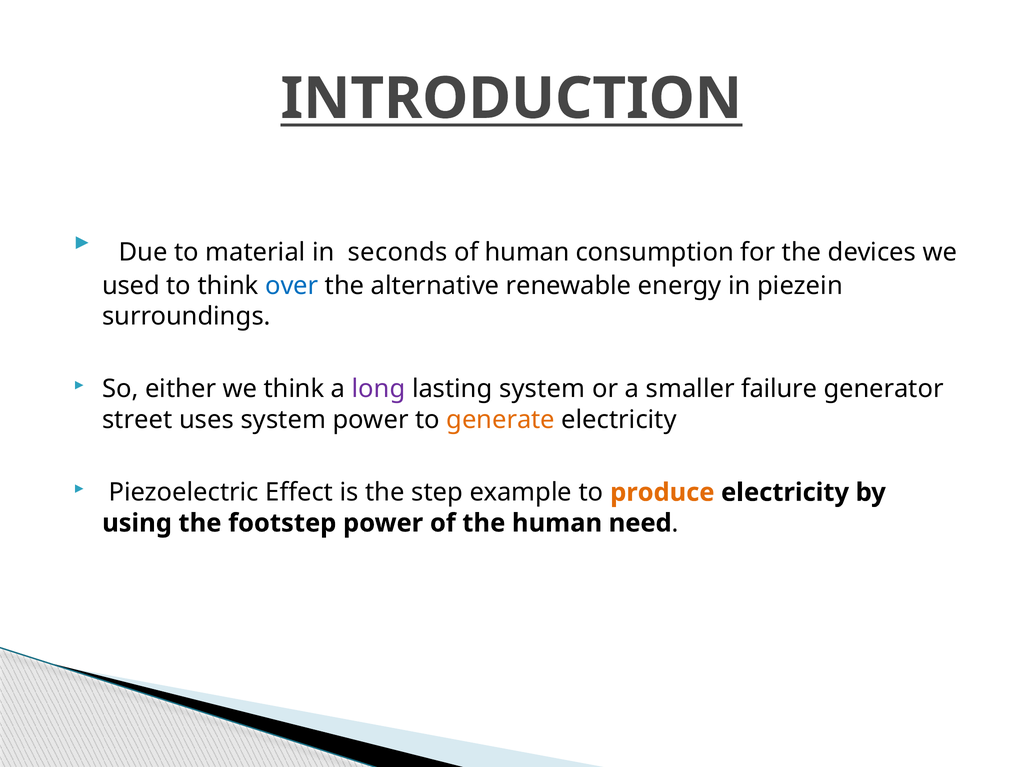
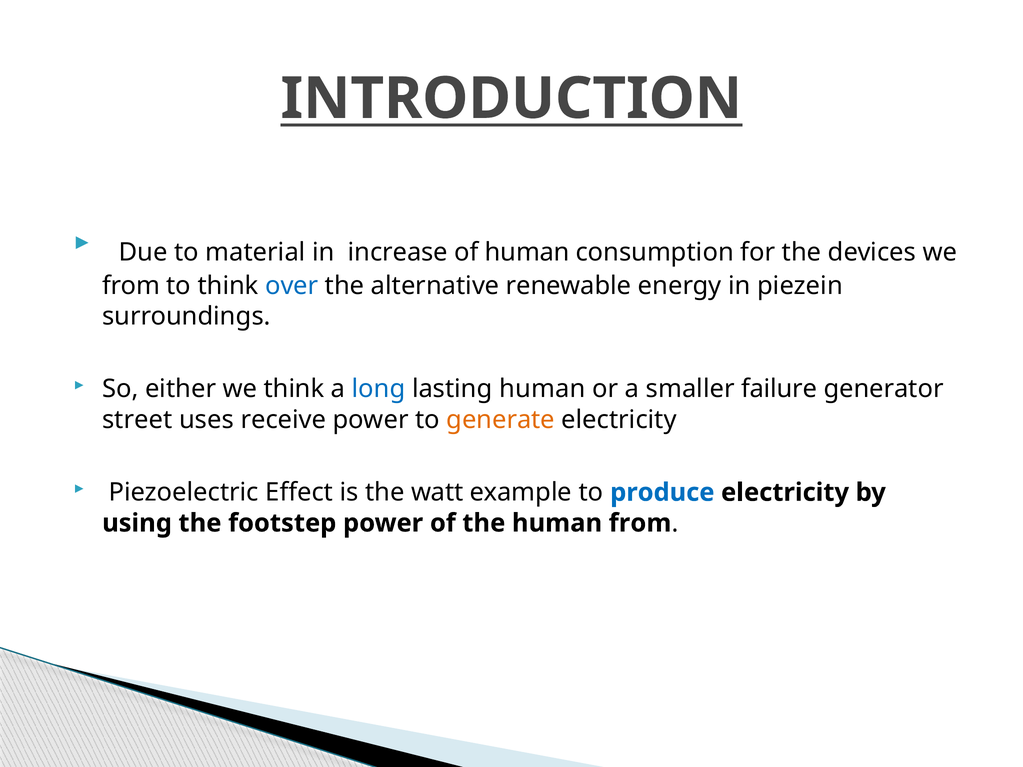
seconds: seconds -> increase (398, 252)
used: used -> from (131, 286)
long colour: purple -> blue (379, 389)
lasting system: system -> human (542, 389)
uses system: system -> receive (283, 420)
step: step -> watt (437, 493)
produce colour: orange -> blue (662, 493)
human need: need -> from (640, 523)
